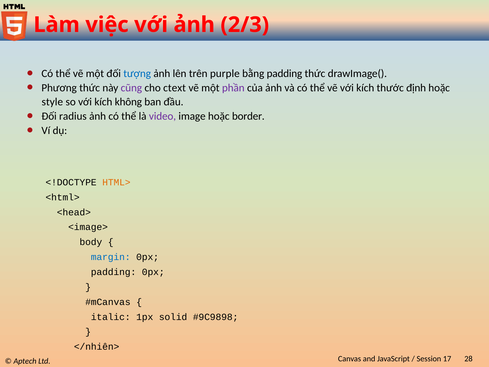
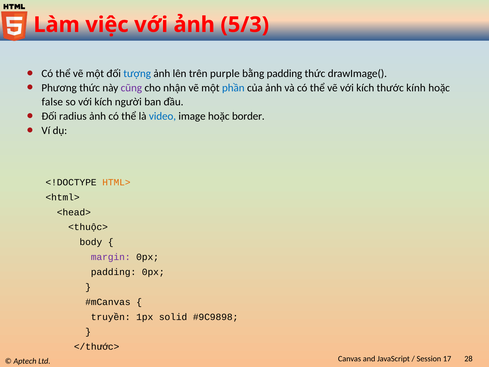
2/3: 2/3 -> 5/3 (245, 25)
ctext: ctext -> nhận (175, 88)
phần colour: purple -> blue (233, 88)
định: định -> kính (416, 88)
style: style -> false (52, 102)
không: không -> người (128, 102)
video colour: purple -> blue (162, 116)
<image>: <image> -> <thuộc> (88, 227)
margin colour: blue -> purple (111, 257)
italic: italic -> truyền (111, 317)
</nhiên>: </nhiên> -> </thước> (97, 347)
